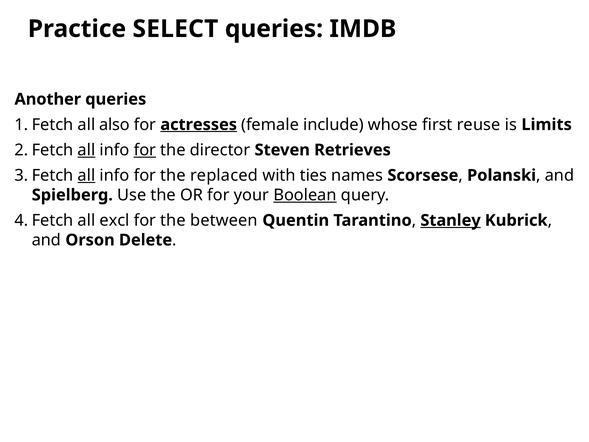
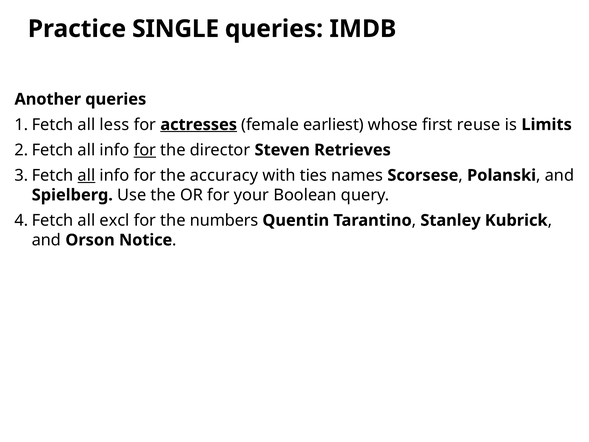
SELECT: SELECT -> SINGLE (176, 29)
also: also -> less (114, 125)
include: include -> earliest (333, 125)
all underline: present -> none (86, 150)
replaced: replaced -> accuracy (224, 175)
Boolean underline: present -> none (305, 195)
between: between -> numbers (224, 220)
Stanley underline: present -> none (451, 220)
Delete: Delete -> Notice (146, 240)
